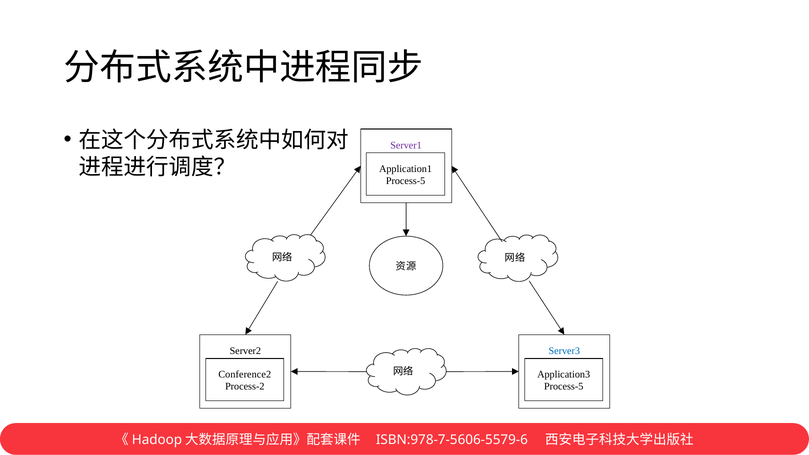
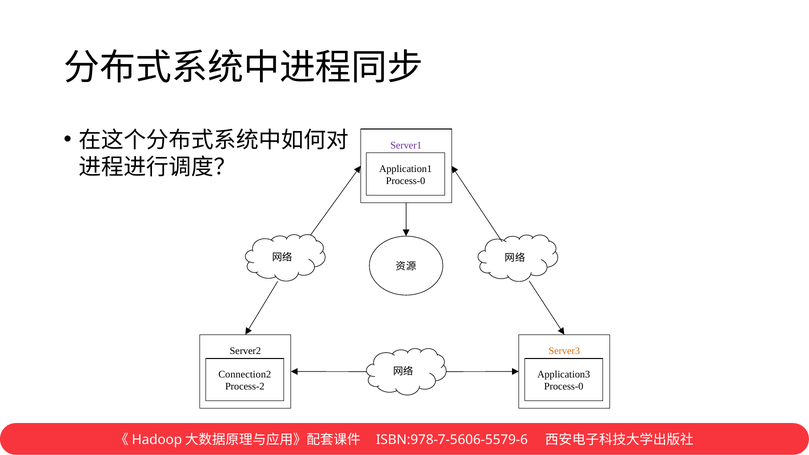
Process-5: Process-5 -> Process-0 (406, 181)
Server3 colour: blue -> orange (564, 351)
Conference2: Conference2 -> Connection2 (245, 374)
Process-5: Process-5 -> Process-0 (564, 387)
